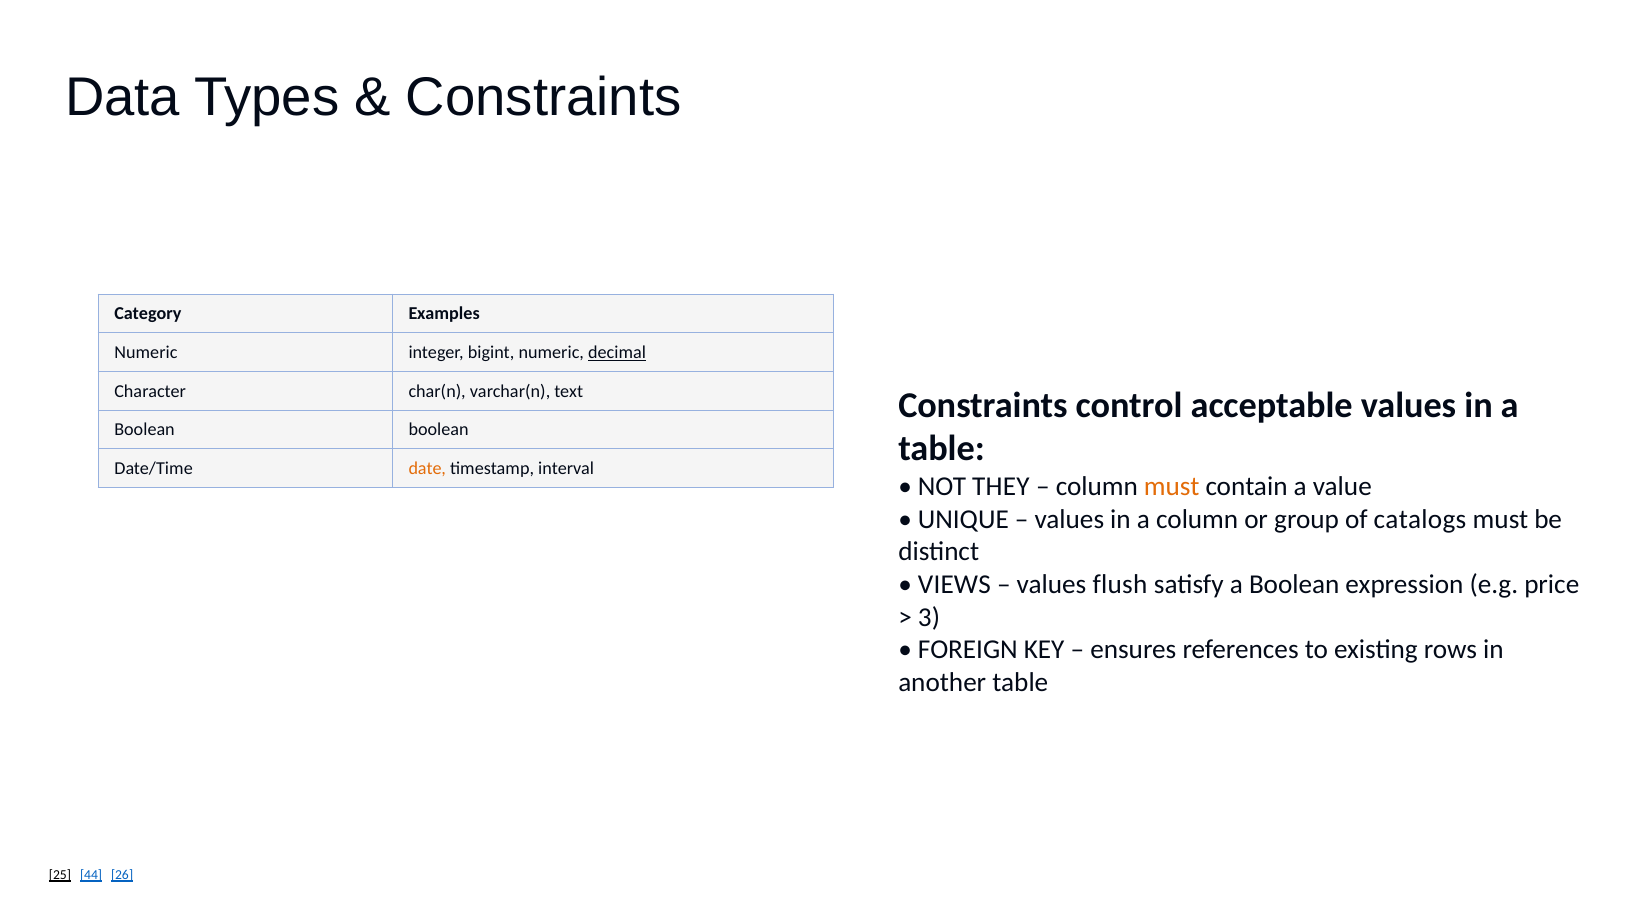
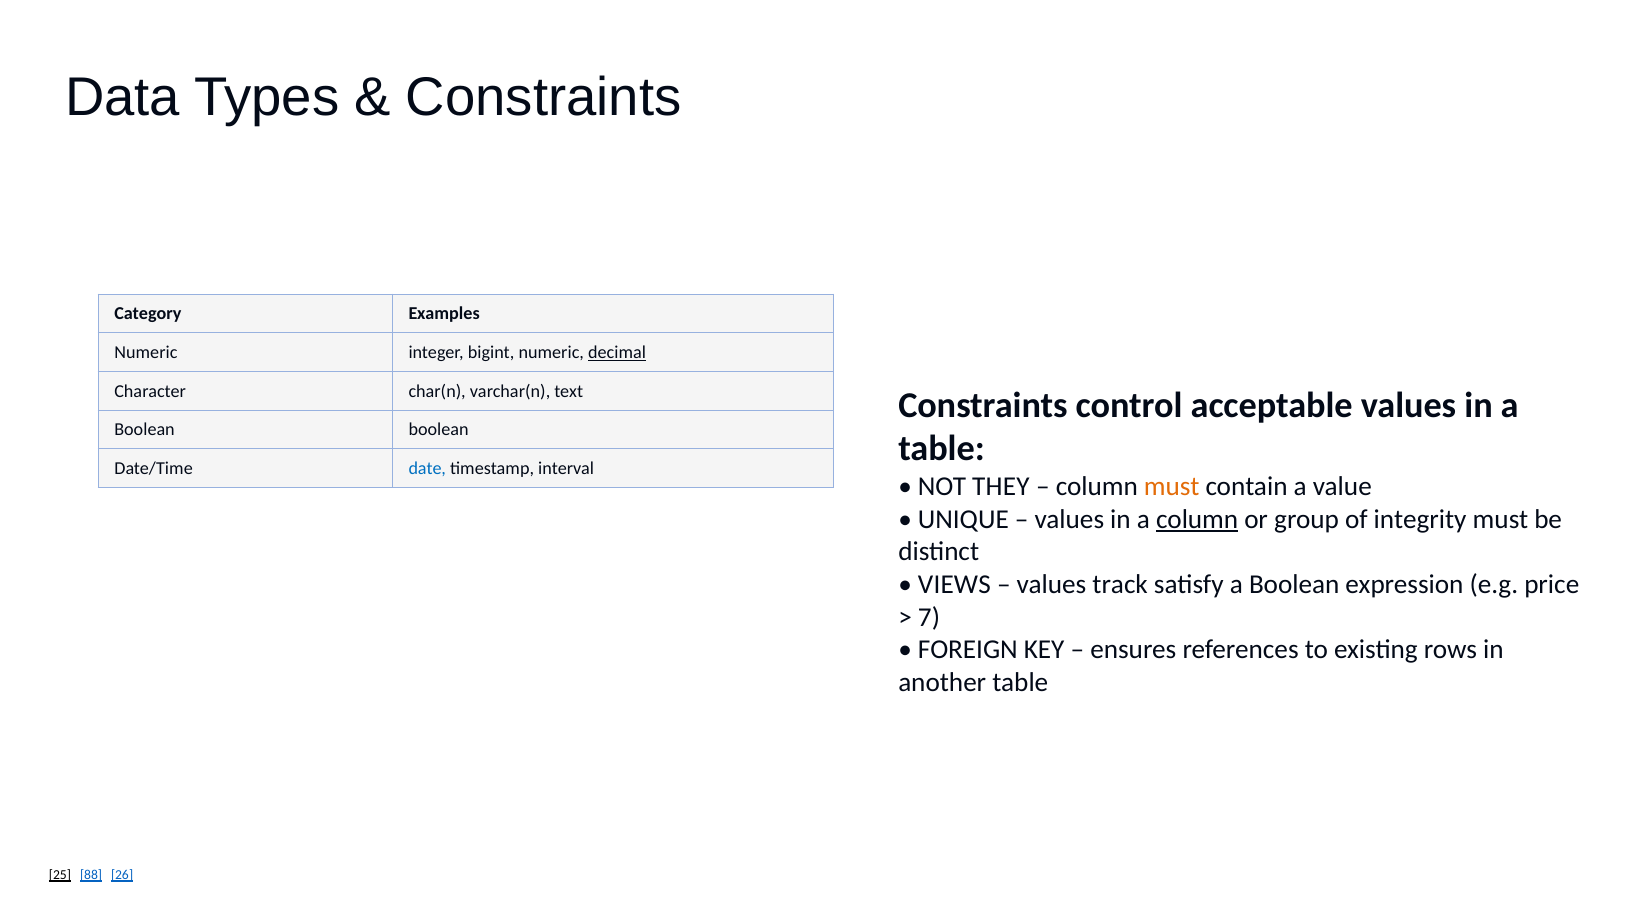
date colour: orange -> blue (427, 469)
column underline: none -> present (1197, 519)
catalogs: catalogs -> integrity (1420, 519)
flush: flush -> track (1120, 585)
3: 3 -> 7 (929, 617)
44: 44 -> 88 (91, 875)
